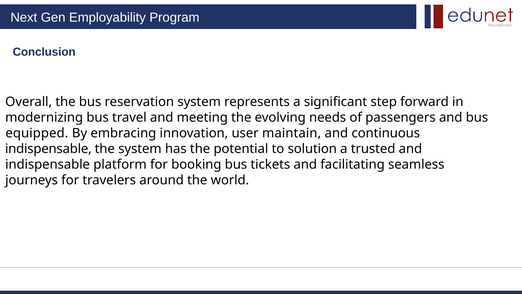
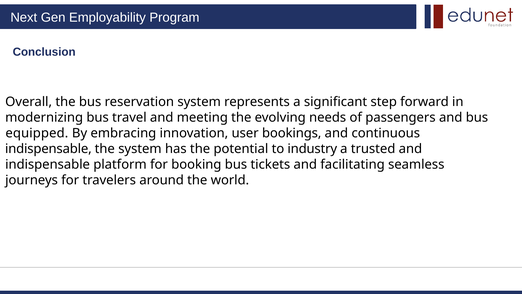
maintain: maintain -> bookings (292, 133)
solution: solution -> industry (312, 149)
